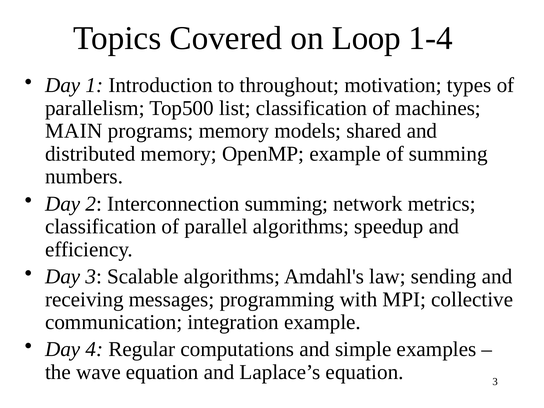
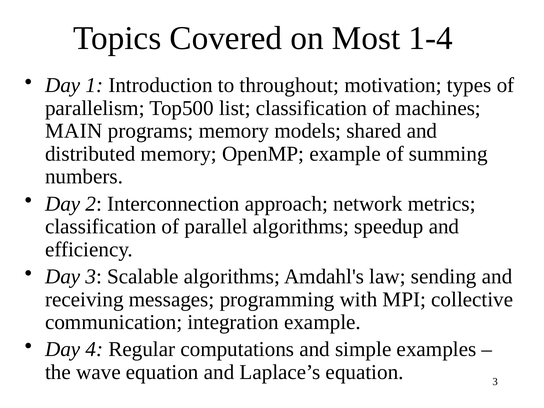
Loop: Loop -> Most (366, 38)
Interconnection summing: summing -> approach (286, 204)
